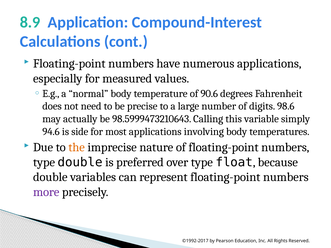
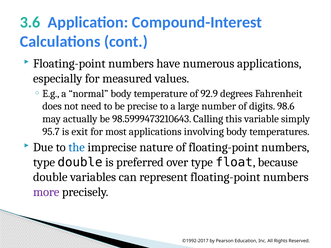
8.9: 8.9 -> 3.6 (30, 22)
90.6: 90.6 -> 92.9 (209, 94)
94.6: 94.6 -> 95.7 (51, 132)
side: side -> exit (80, 132)
the colour: orange -> blue (77, 147)
